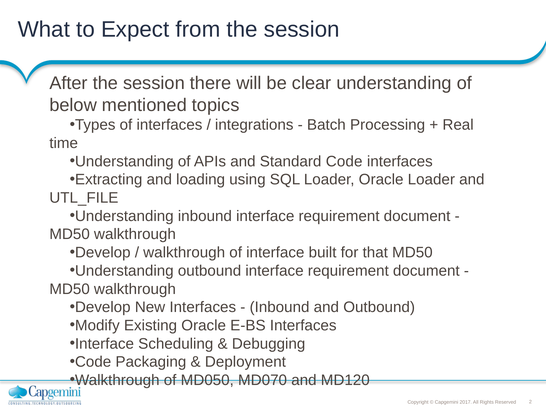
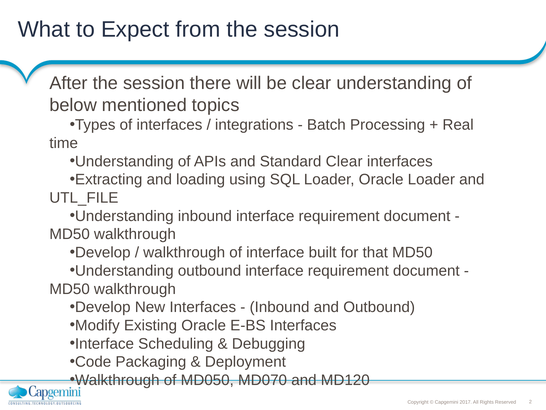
Standard Code: Code -> Clear (344, 161)
